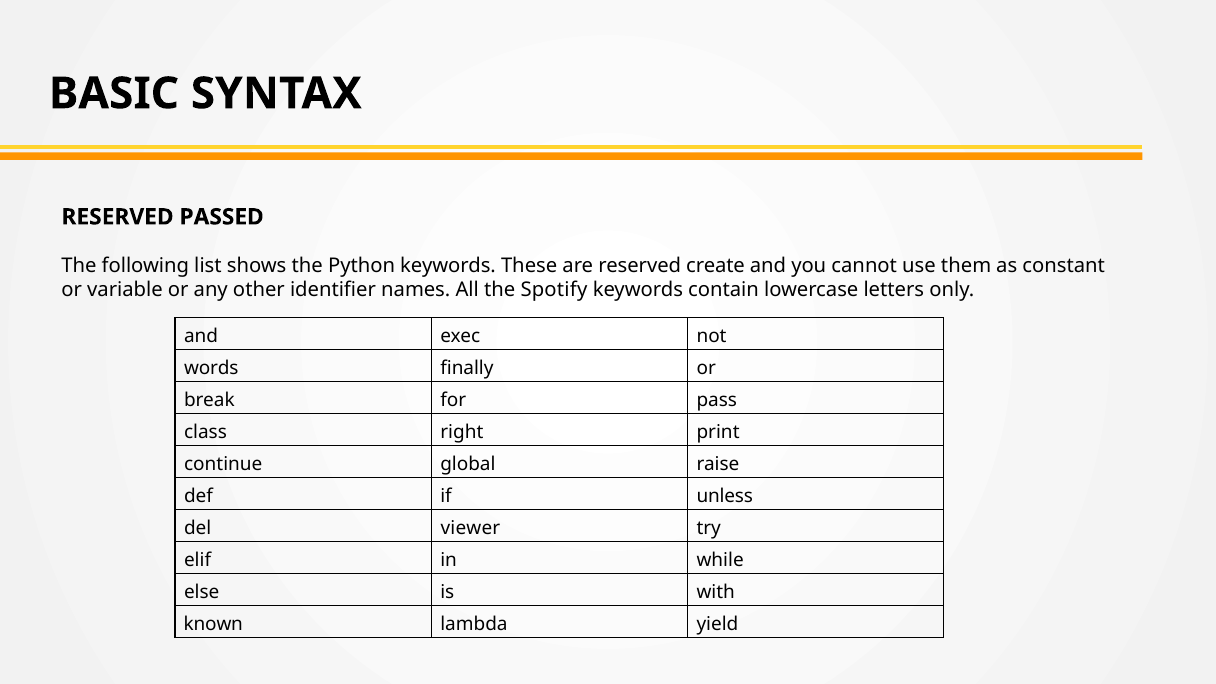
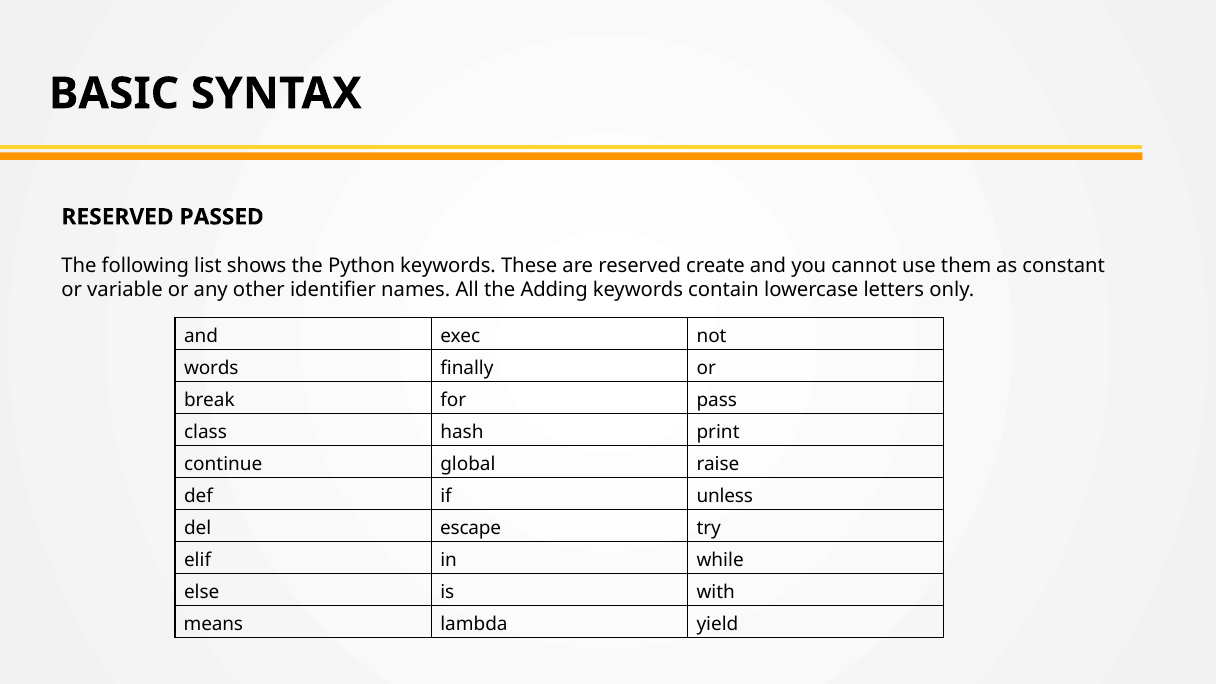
Spotify: Spotify -> Adding (554, 290)
right: right -> hash (462, 432)
viewer: viewer -> escape (471, 528)
known: known -> means (213, 624)
